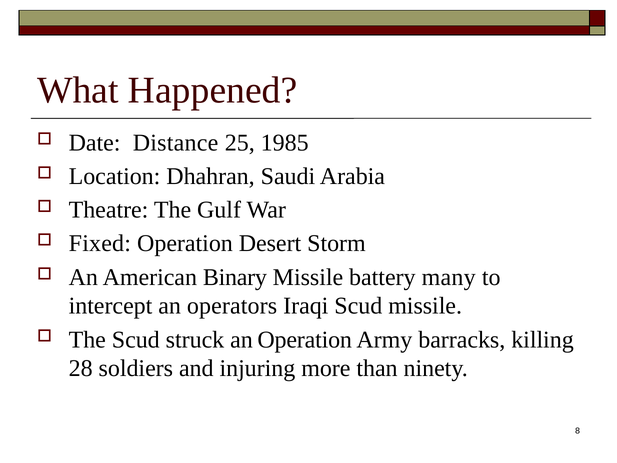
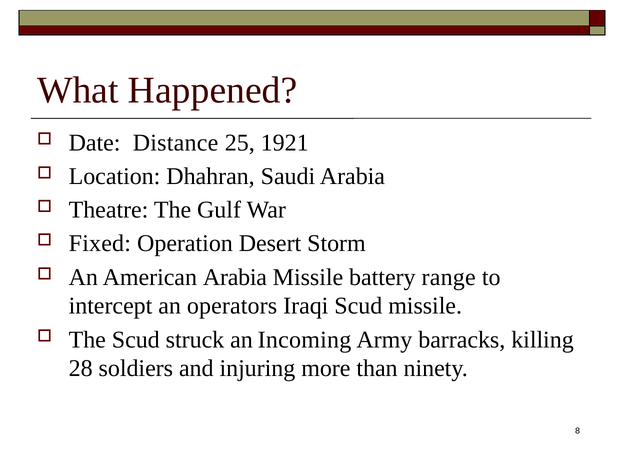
1985: 1985 -> 1921 (285, 143)
American Binary: Binary -> Arabia (235, 277)
many: many -> range (449, 277)
an Operation: Operation -> Incoming (304, 339)
